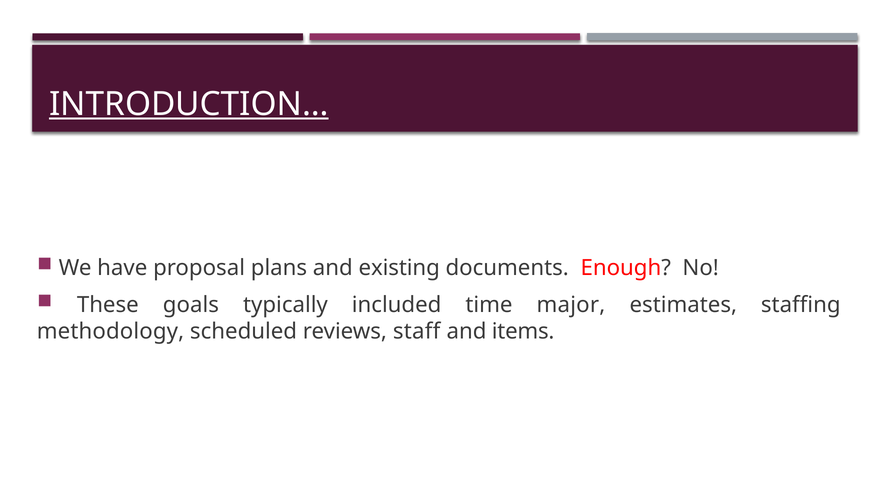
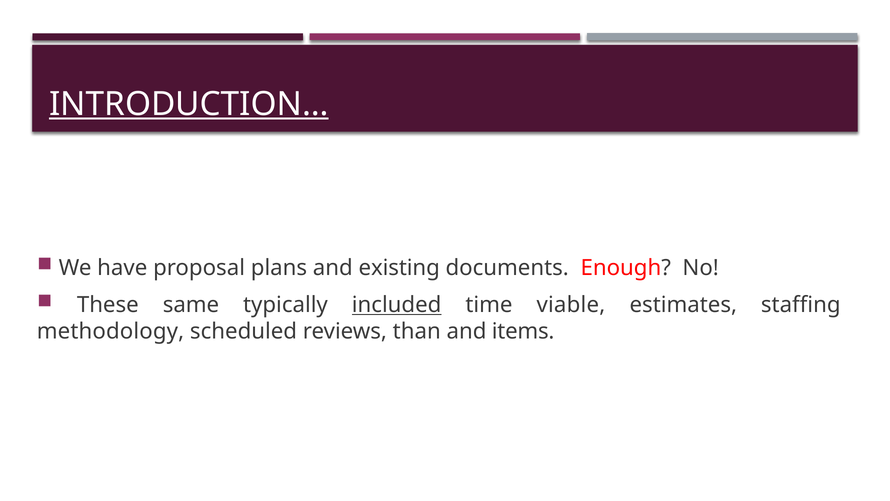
goals: goals -> same (191, 305)
included underline: none -> present (397, 305)
major: major -> viable (571, 305)
staff: staff -> than (417, 331)
